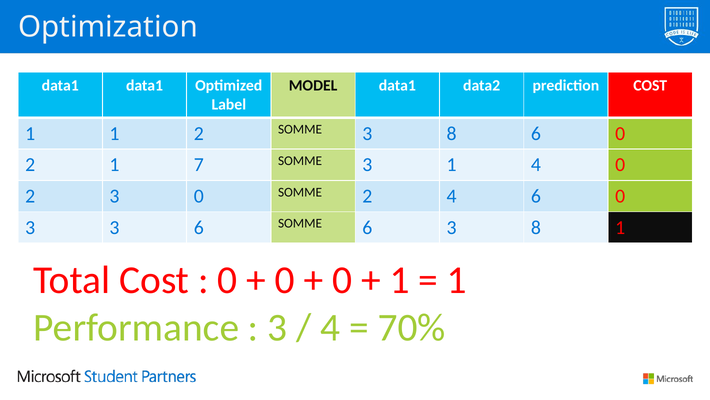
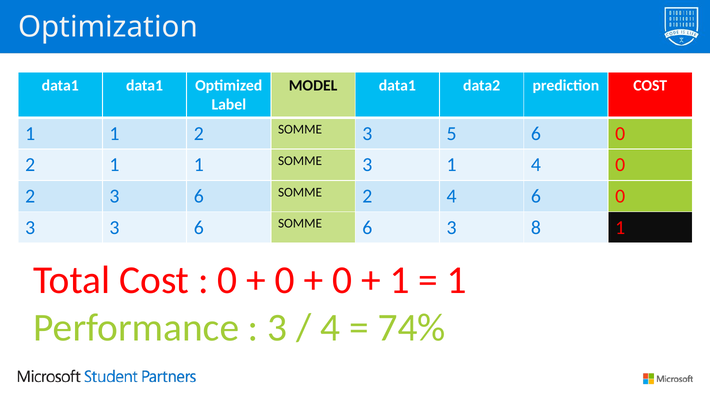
SOMME 3 8: 8 -> 5 (452, 133)
2 1 7: 7 -> 1 (199, 165)
2 3 0: 0 -> 6 (199, 196)
70%: 70% -> 74% (412, 327)
